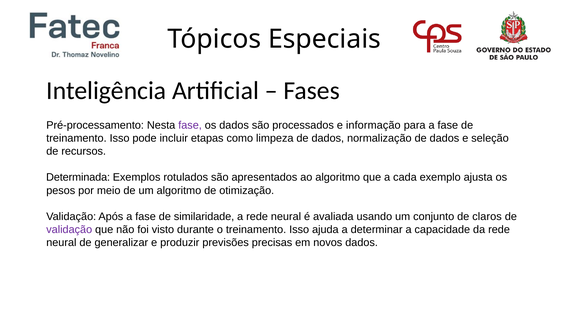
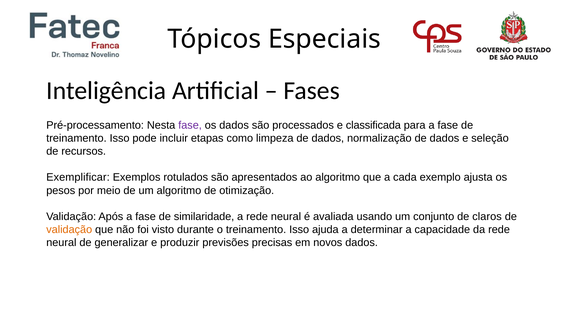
informação: informação -> classificada (373, 125)
Determinada: Determinada -> Exemplificar (78, 177)
validação colour: purple -> orange (69, 229)
